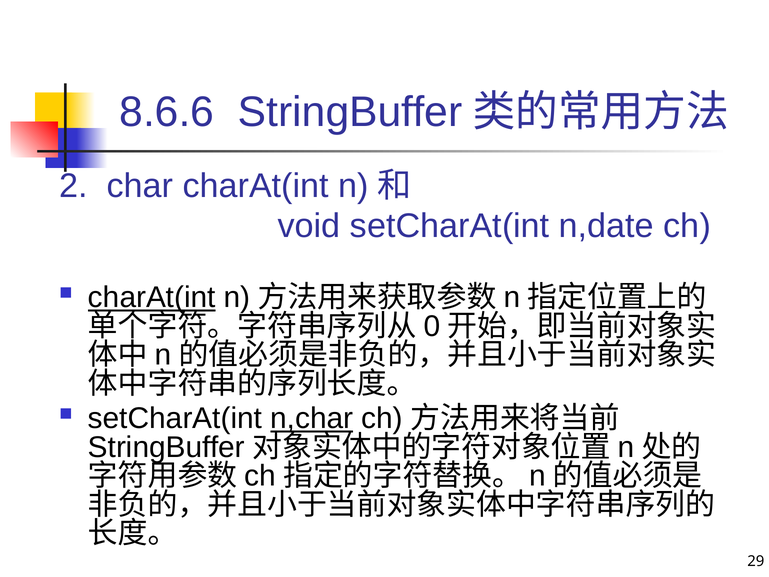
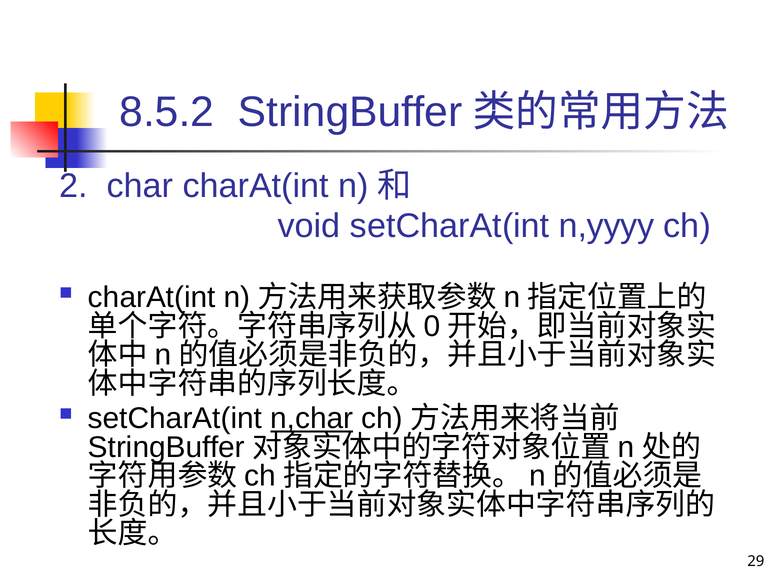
8.6.6: 8.6.6 -> 8.5.2 (167, 112)
n,date: n,date -> n,yyyy (607, 226)
charAt(int underline: present -> none (152, 297)
